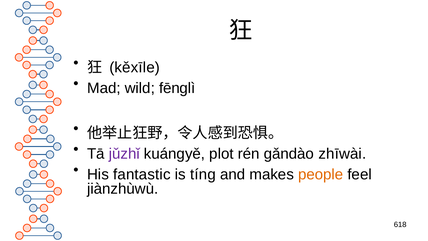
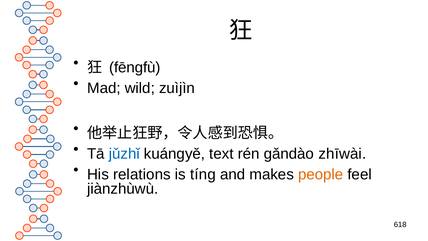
kěxīle: kěxīle -> fēngfù (135, 68)
fēnglì: fēnglì -> zuìjìn (177, 88)
jǔzhǐ colour: purple -> blue (124, 154)
plot: plot -> text (221, 154)
fantastic: fantastic -> relations (142, 174)
